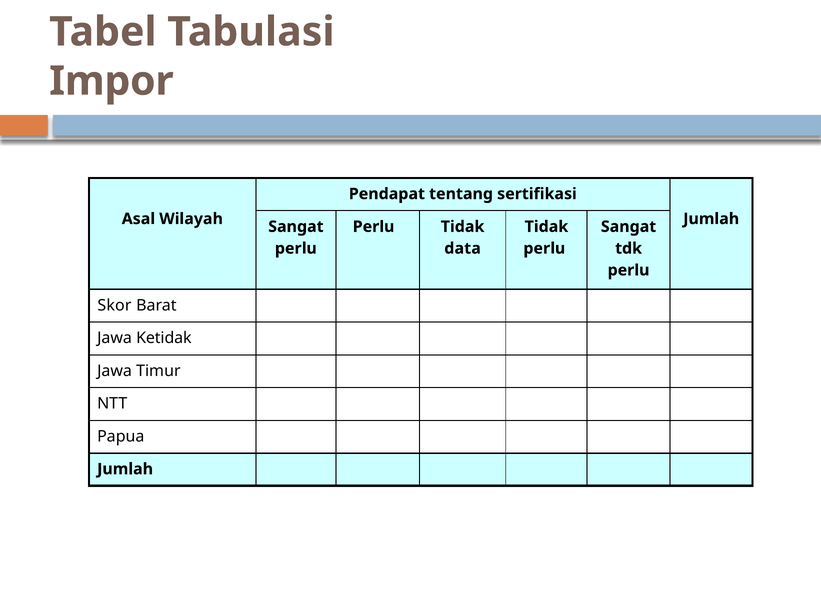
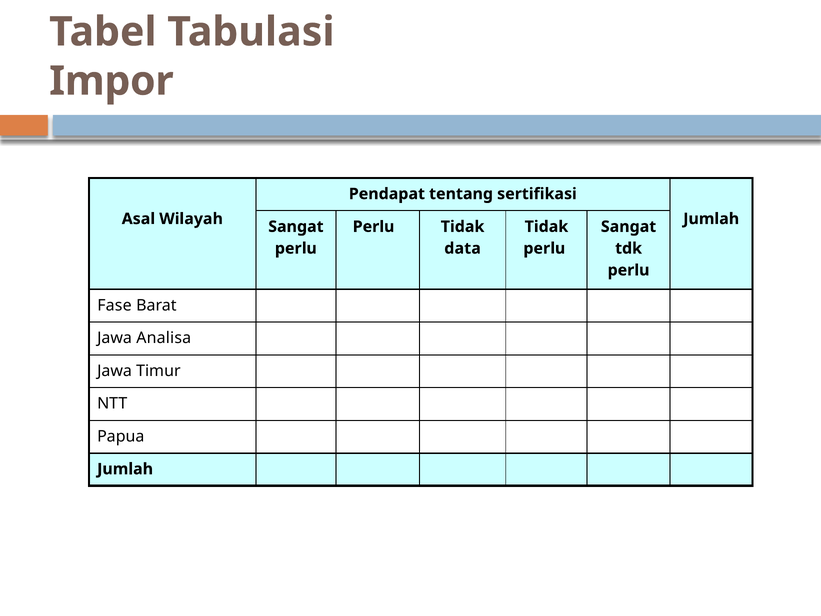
Skor: Skor -> Fase (114, 305)
Ketidak: Ketidak -> Analisa (164, 338)
